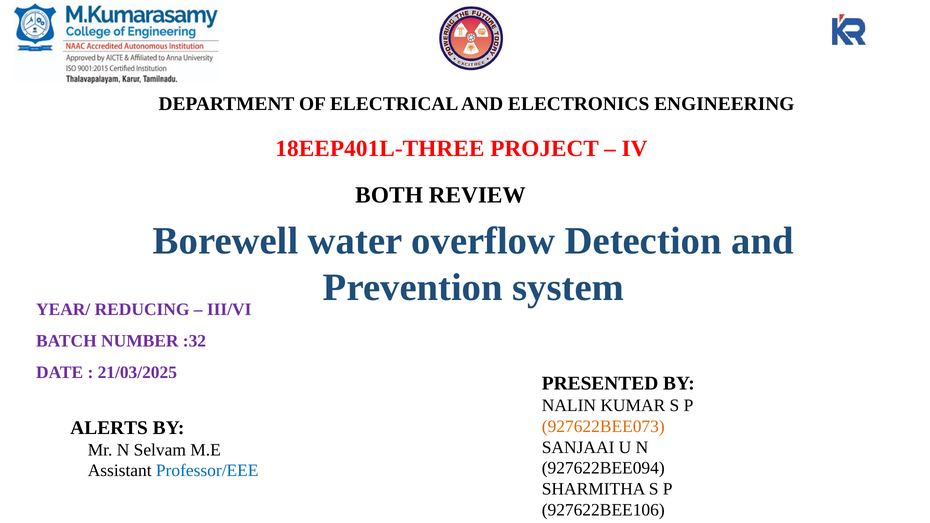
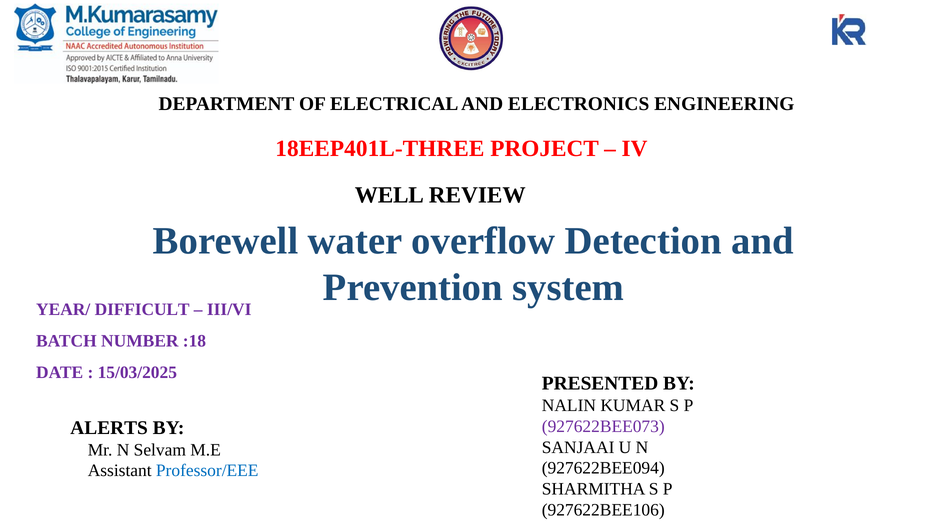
BOTH: BOTH -> WELL (389, 195)
REDUCING: REDUCING -> DIFFICULT (142, 310)
:32: :32 -> :18 (194, 341)
21/03/2025: 21/03/2025 -> 15/03/2025 (137, 373)
927622BEE073 colour: orange -> purple (603, 426)
